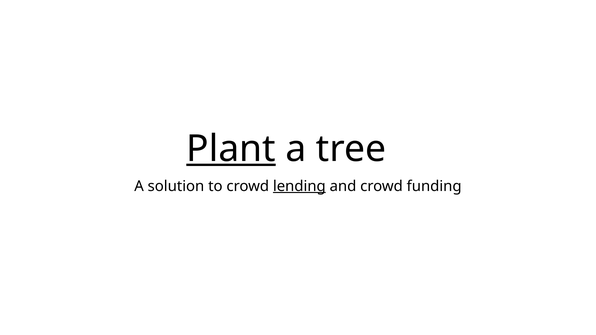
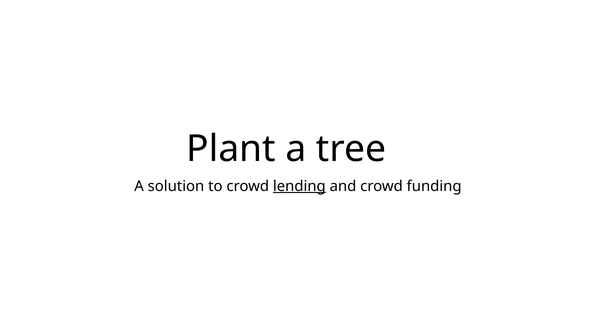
Plant underline: present -> none (231, 149)
